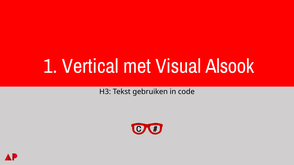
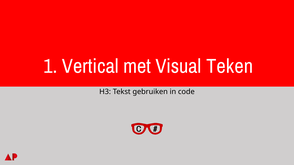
Alsook: Alsook -> Teken (230, 66)
